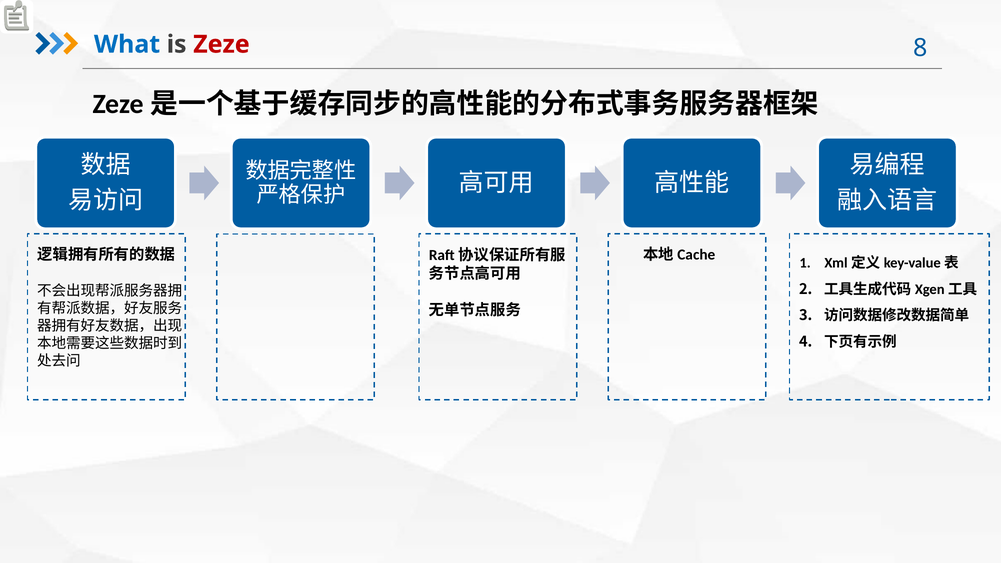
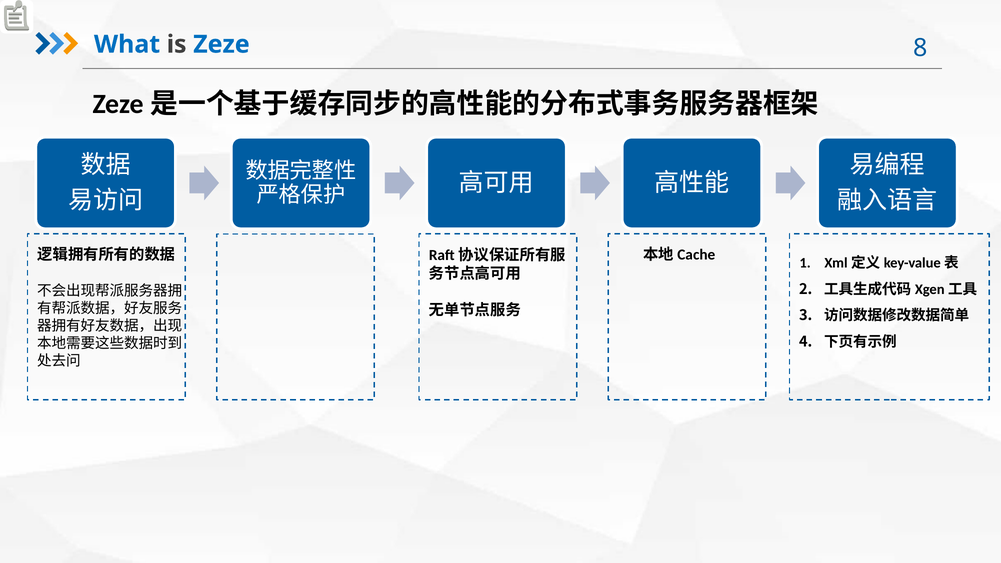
Zeze colour: red -> blue (221, 44)
